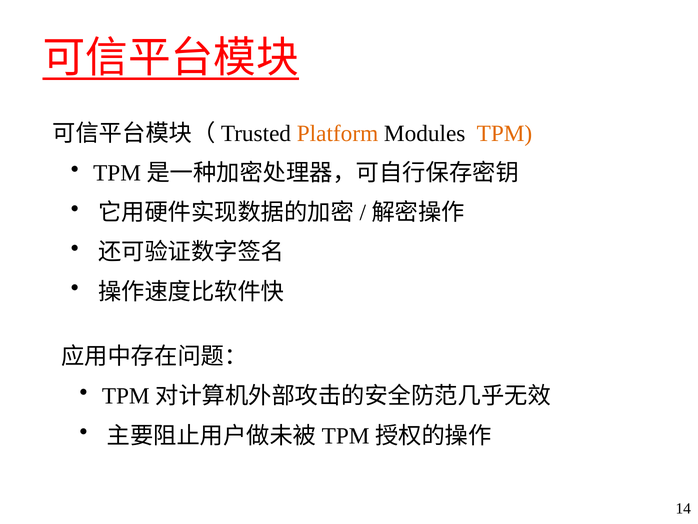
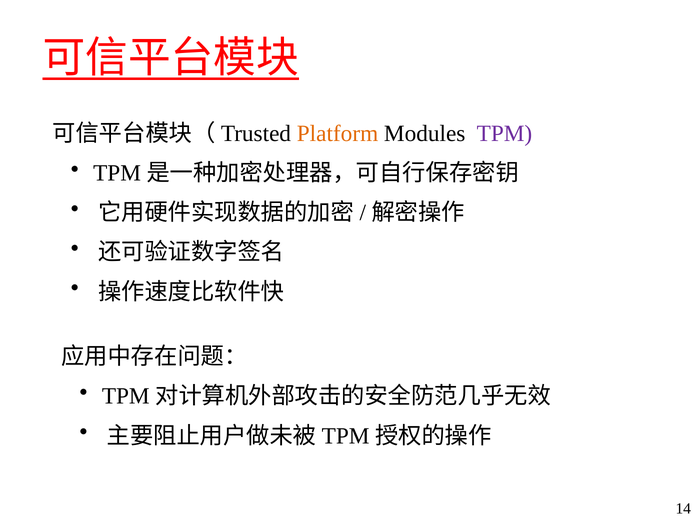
TPM colour: orange -> purple (504, 133)
